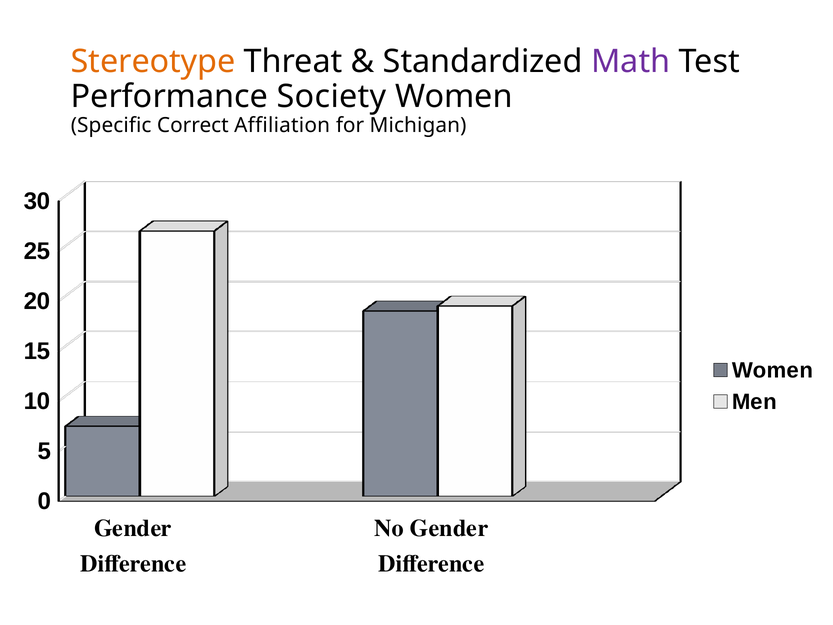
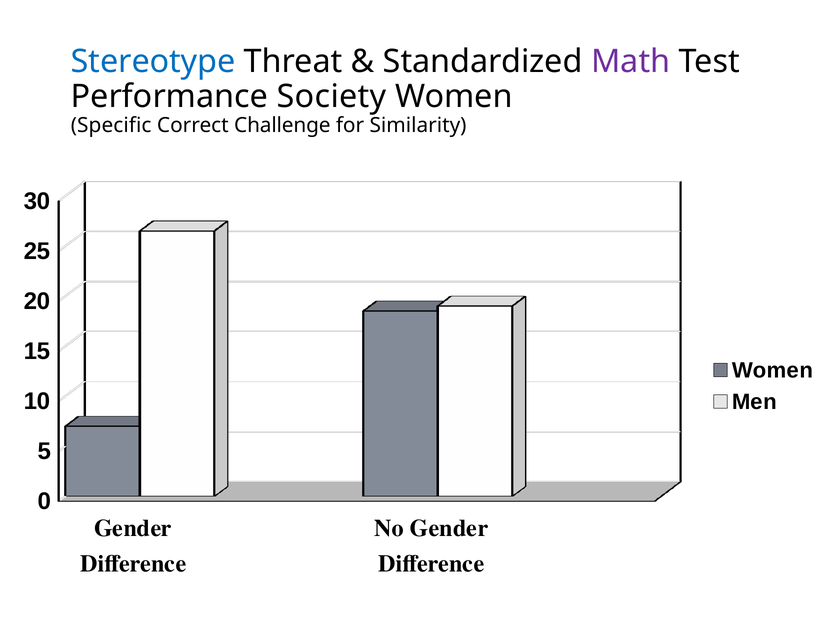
Stereotype colour: orange -> blue (153, 61)
Affiliation: Affiliation -> Challenge (282, 125)
Michigan: Michigan -> Similarity (418, 125)
